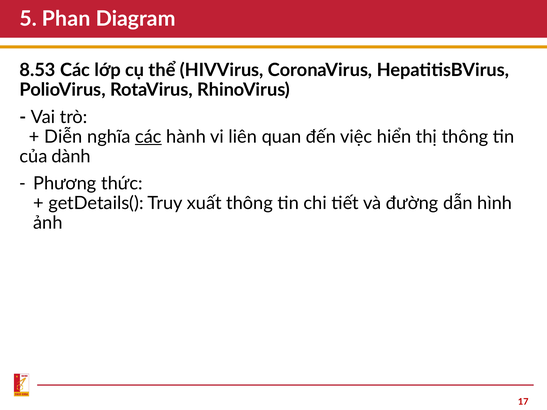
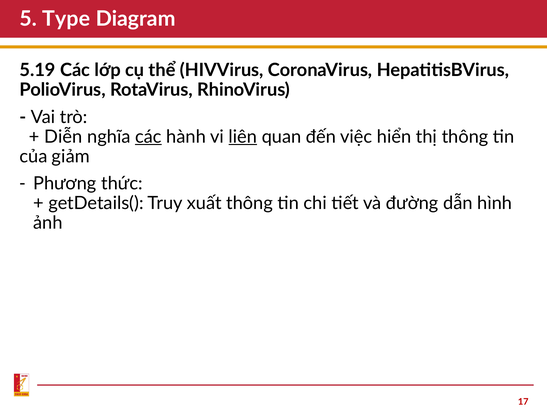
Phan: Phan -> Type (66, 19)
8.53: 8.53 -> 5.19 (38, 70)
liên underline: none -> present (243, 137)
dành: dành -> giảm (71, 156)
